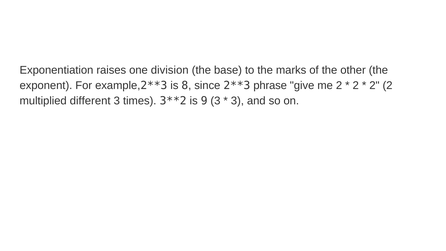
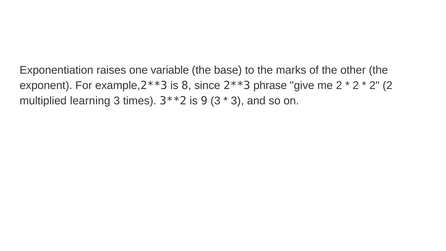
division: division -> variable (170, 70)
different: different -> learning (90, 101)
